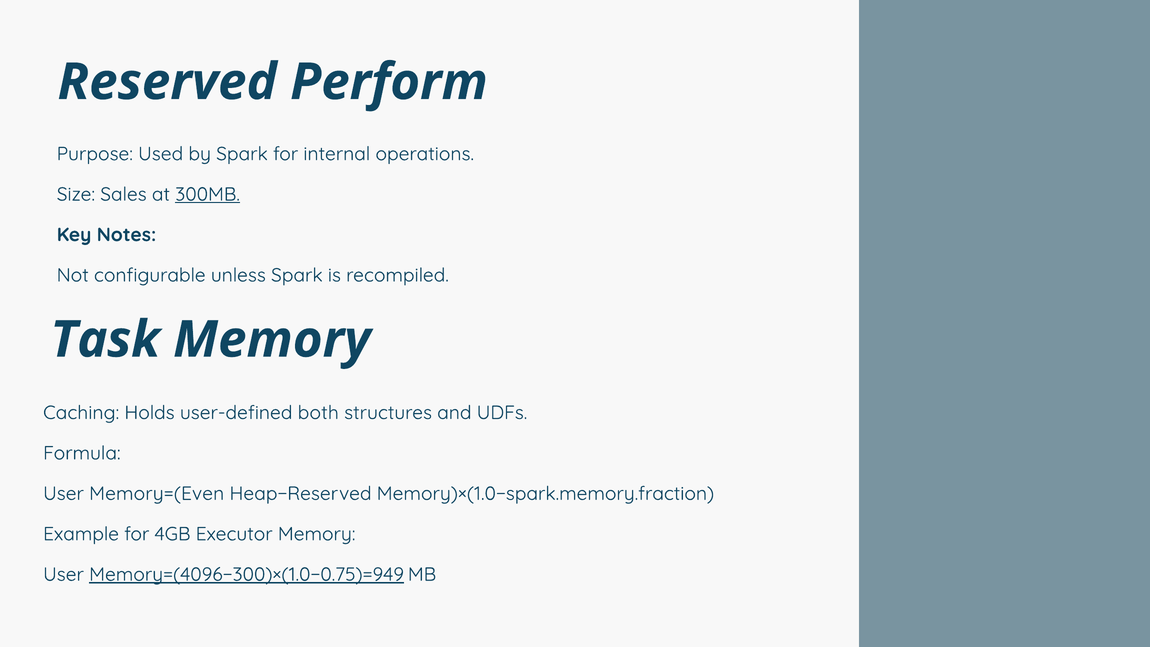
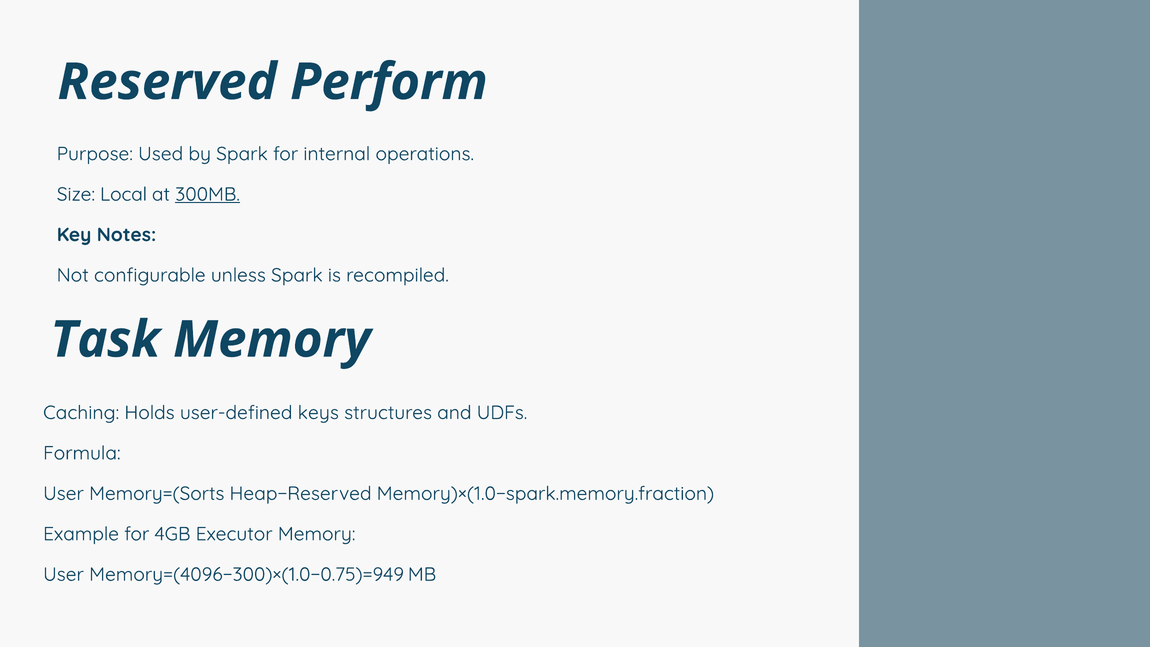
Sales: Sales -> Local (124, 194)
both: both -> keys (318, 413)
Memory=(Even: Memory=(Even -> Memory=(Sorts (157, 493)
Memory=(4096−300)×(1.0−0.75)=949 underline: present -> none (247, 574)
